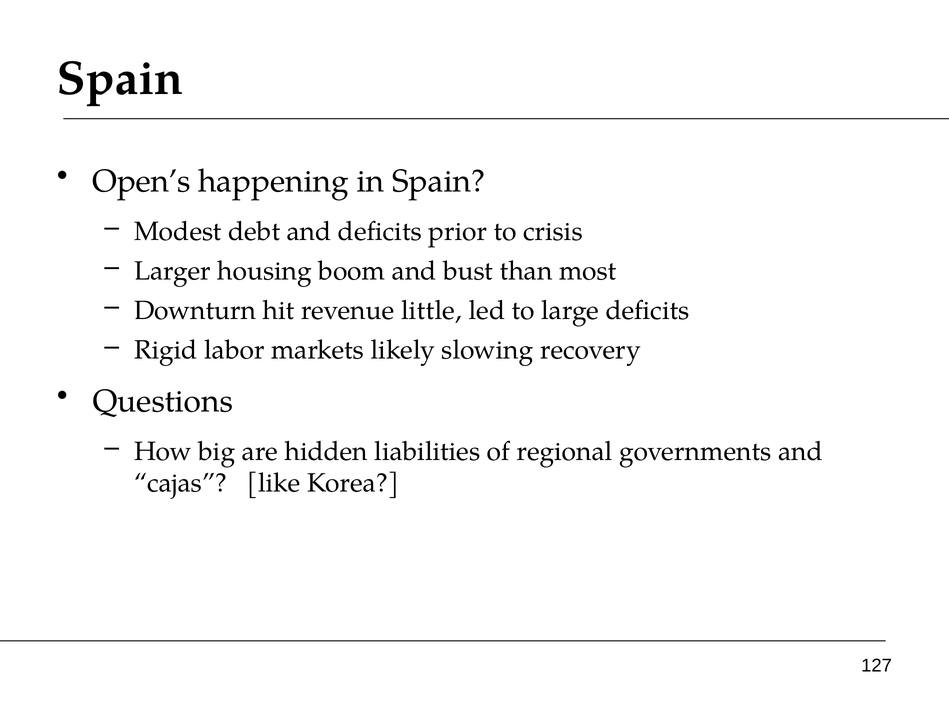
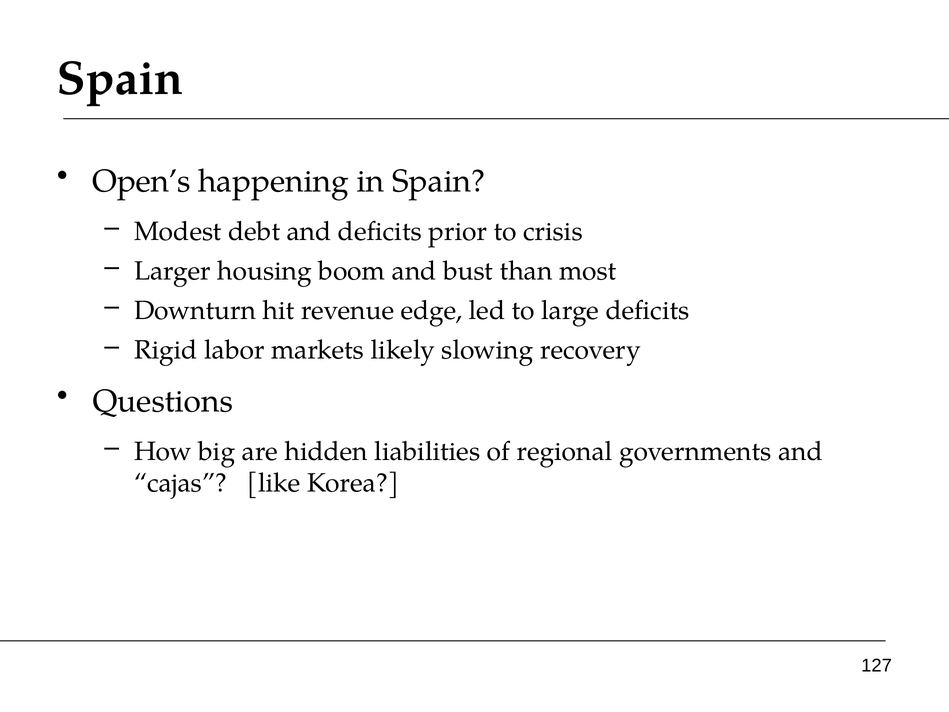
little: little -> edge (432, 310)
